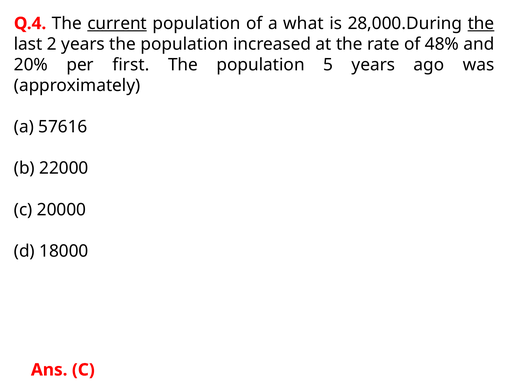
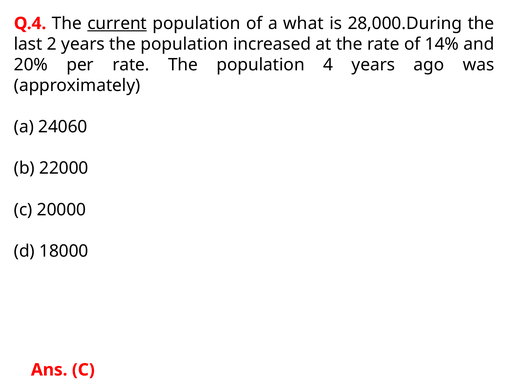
the underline: present -> none (481, 23)
48%: 48% -> 14% (442, 44)
per first: first -> rate (131, 65)
5: 5 -> 4 (328, 65)
57616: 57616 -> 24060 (63, 127)
